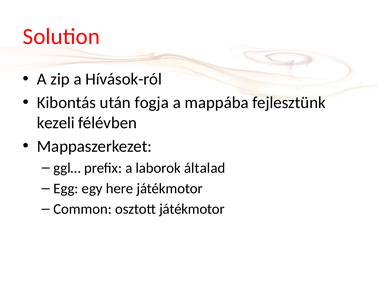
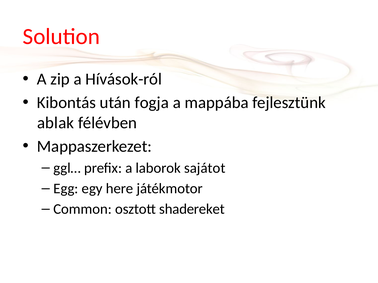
kezeli: kezeli -> ablak (56, 123)
általad: általad -> sajátot (205, 168)
osztott játékmotor: játékmotor -> shadereket (192, 209)
